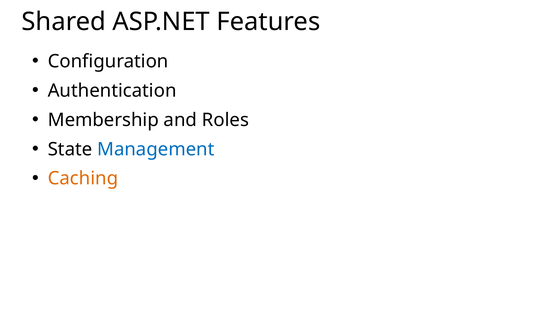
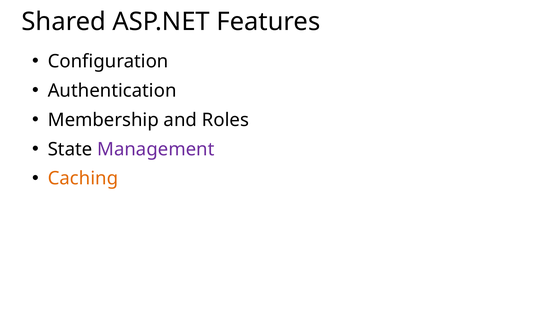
Management colour: blue -> purple (156, 149)
